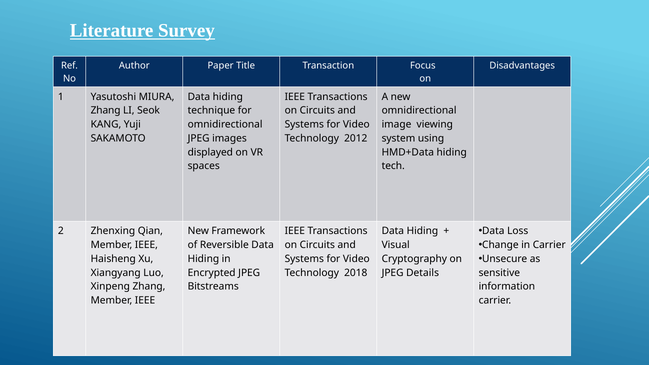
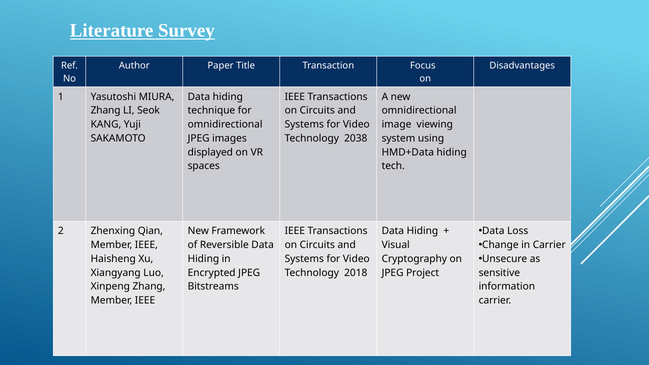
2012: 2012 -> 2038 (356, 138)
Details: Details -> Project (423, 273)
